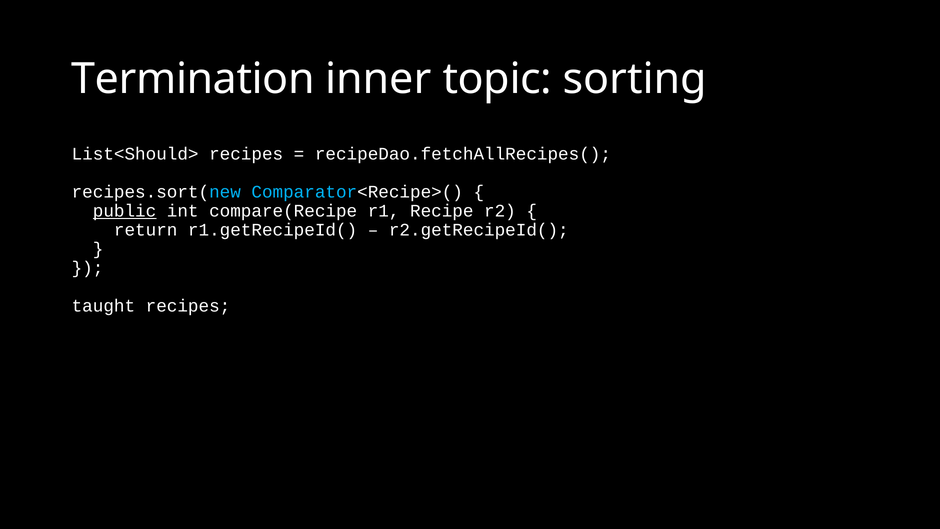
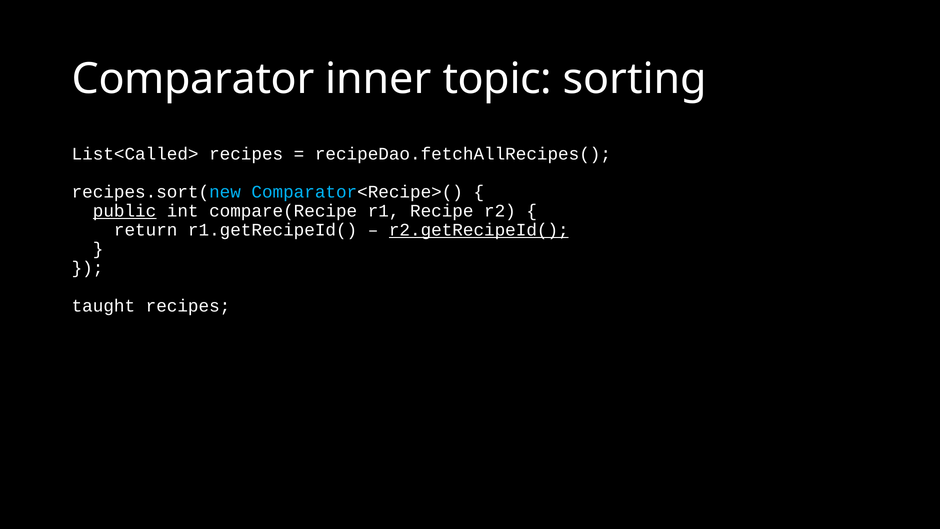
Termination: Termination -> Comparator (193, 79)
List<Should>: List<Should> -> List<Called> (135, 154)
r2.getRecipeId( underline: none -> present (479, 230)
